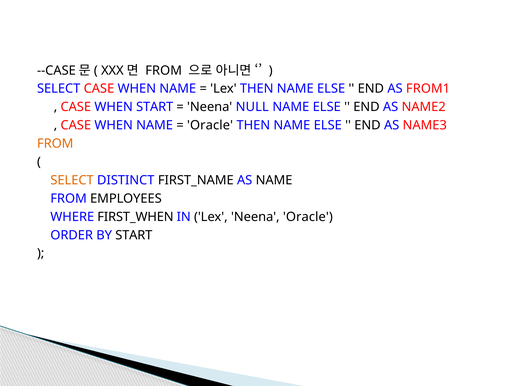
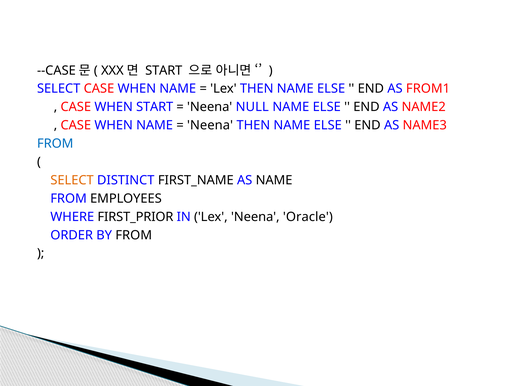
FROM: FROM -> START (164, 70)
Oracle: Oracle -> Neena (210, 125)
FROM colour: orange -> blue (55, 144)
FIRST_WHEN: FIRST_WHEN -> FIRST_PRIOR (135, 217)
BY START: START -> FROM (134, 235)
